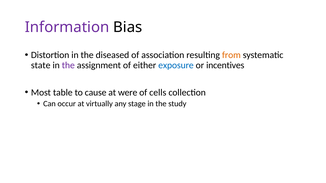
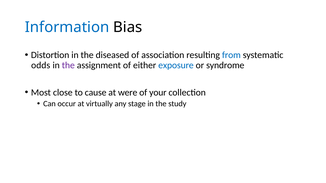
Information colour: purple -> blue (67, 27)
from colour: orange -> blue (231, 55)
state: state -> odds (41, 65)
incentives: incentives -> syndrome (225, 65)
table: table -> close (63, 93)
cells: cells -> your (158, 93)
